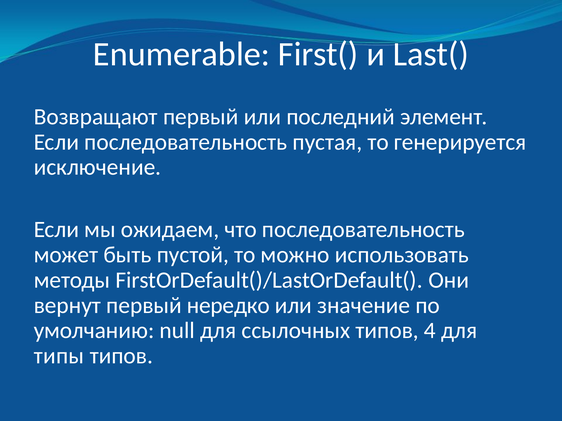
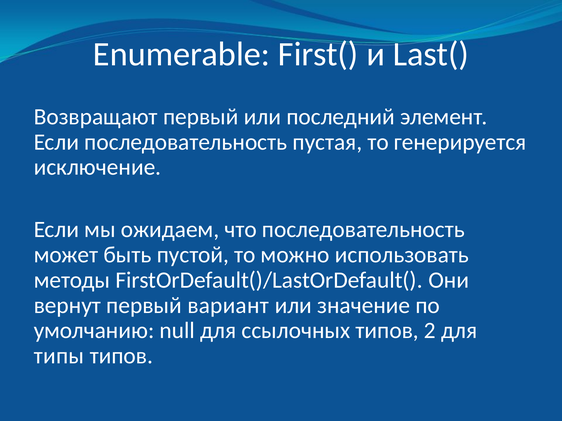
нередко: нередко -> вариант (228, 306)
4: 4 -> 2 (430, 331)
